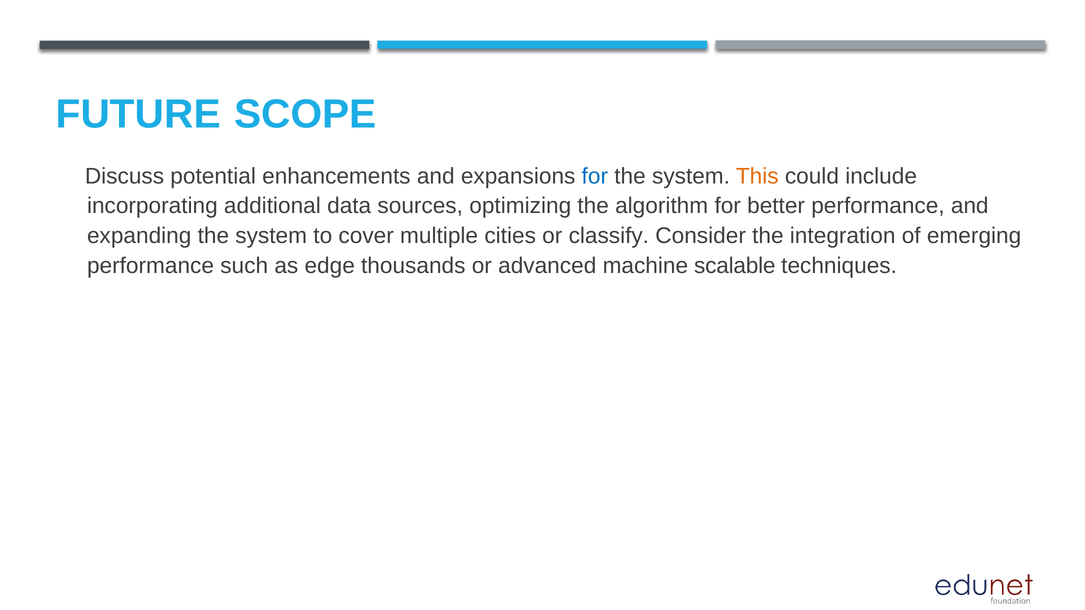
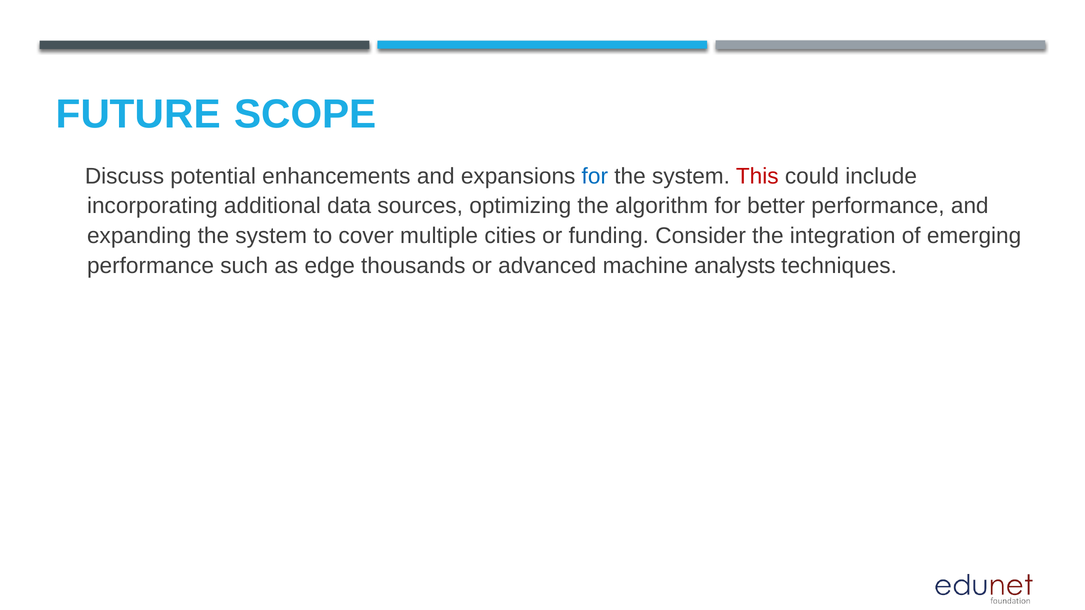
This colour: orange -> red (757, 176)
classify: classify -> funding (609, 236)
scalable: scalable -> analysts (735, 266)
